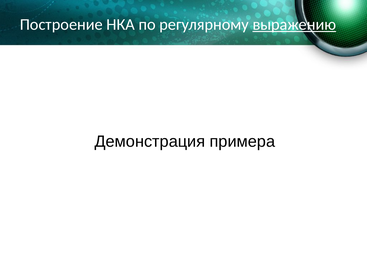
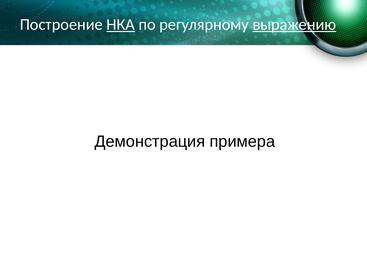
НКА underline: none -> present (121, 25)
